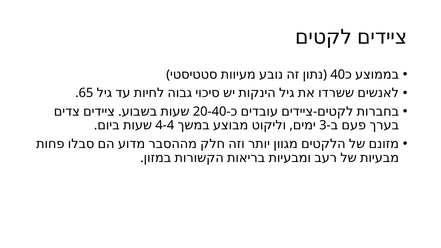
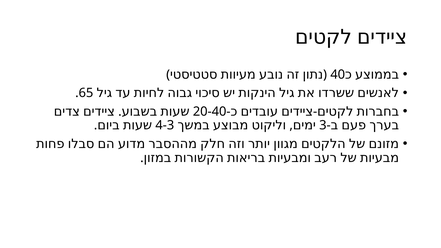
4-4: 4-4 -> 4-3 (165, 125)
